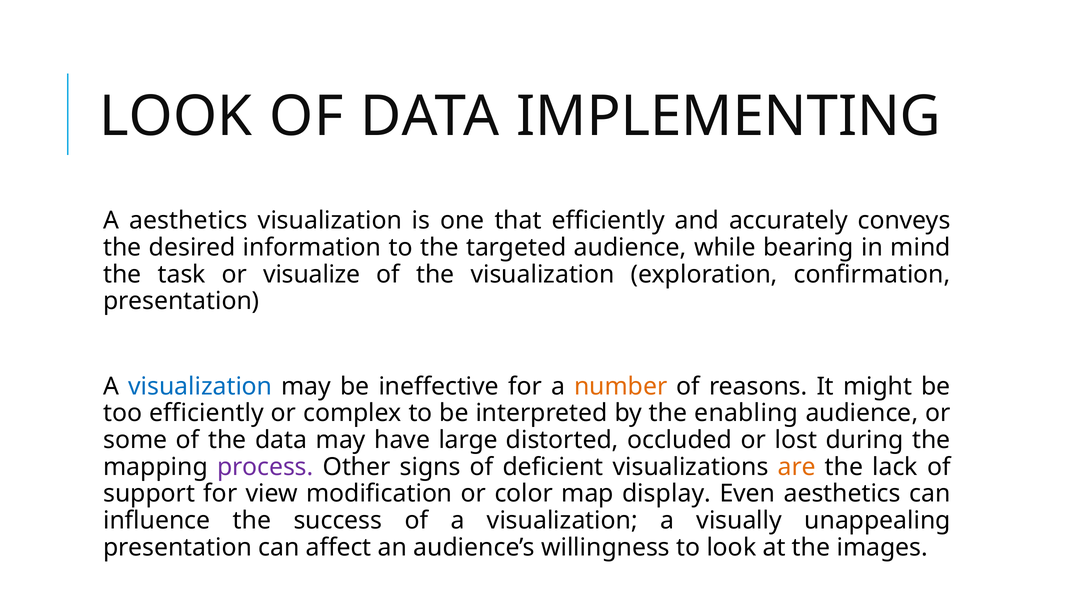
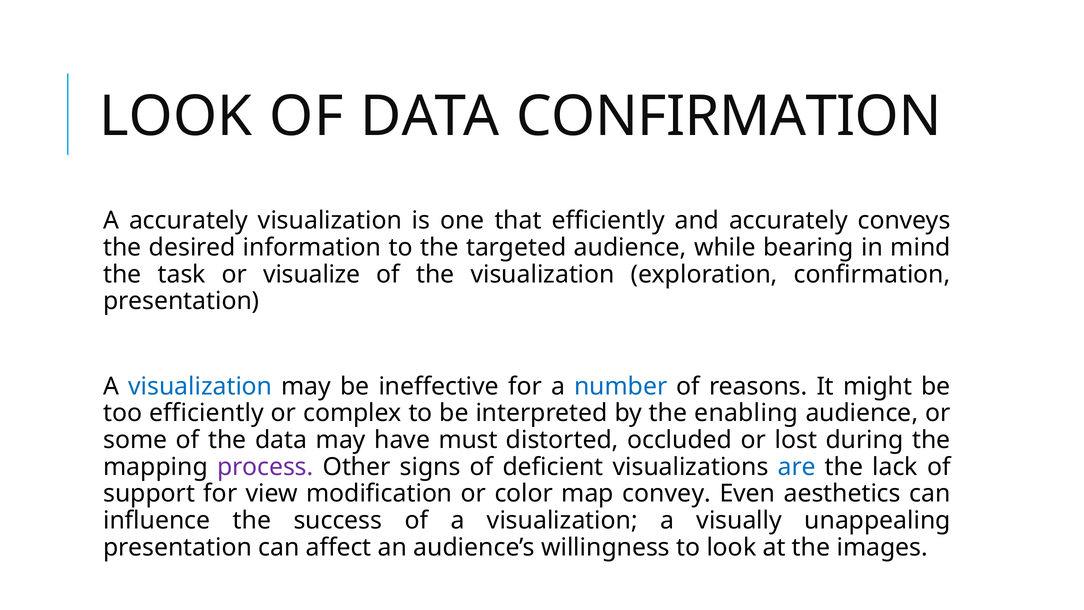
DATA IMPLEMENTING: IMPLEMENTING -> CONFIRMATION (729, 116)
A aesthetics: aesthetics -> accurately (189, 221)
number colour: orange -> blue (621, 386)
large: large -> must (468, 440)
are colour: orange -> blue (797, 467)
display: display -> convey (667, 494)
